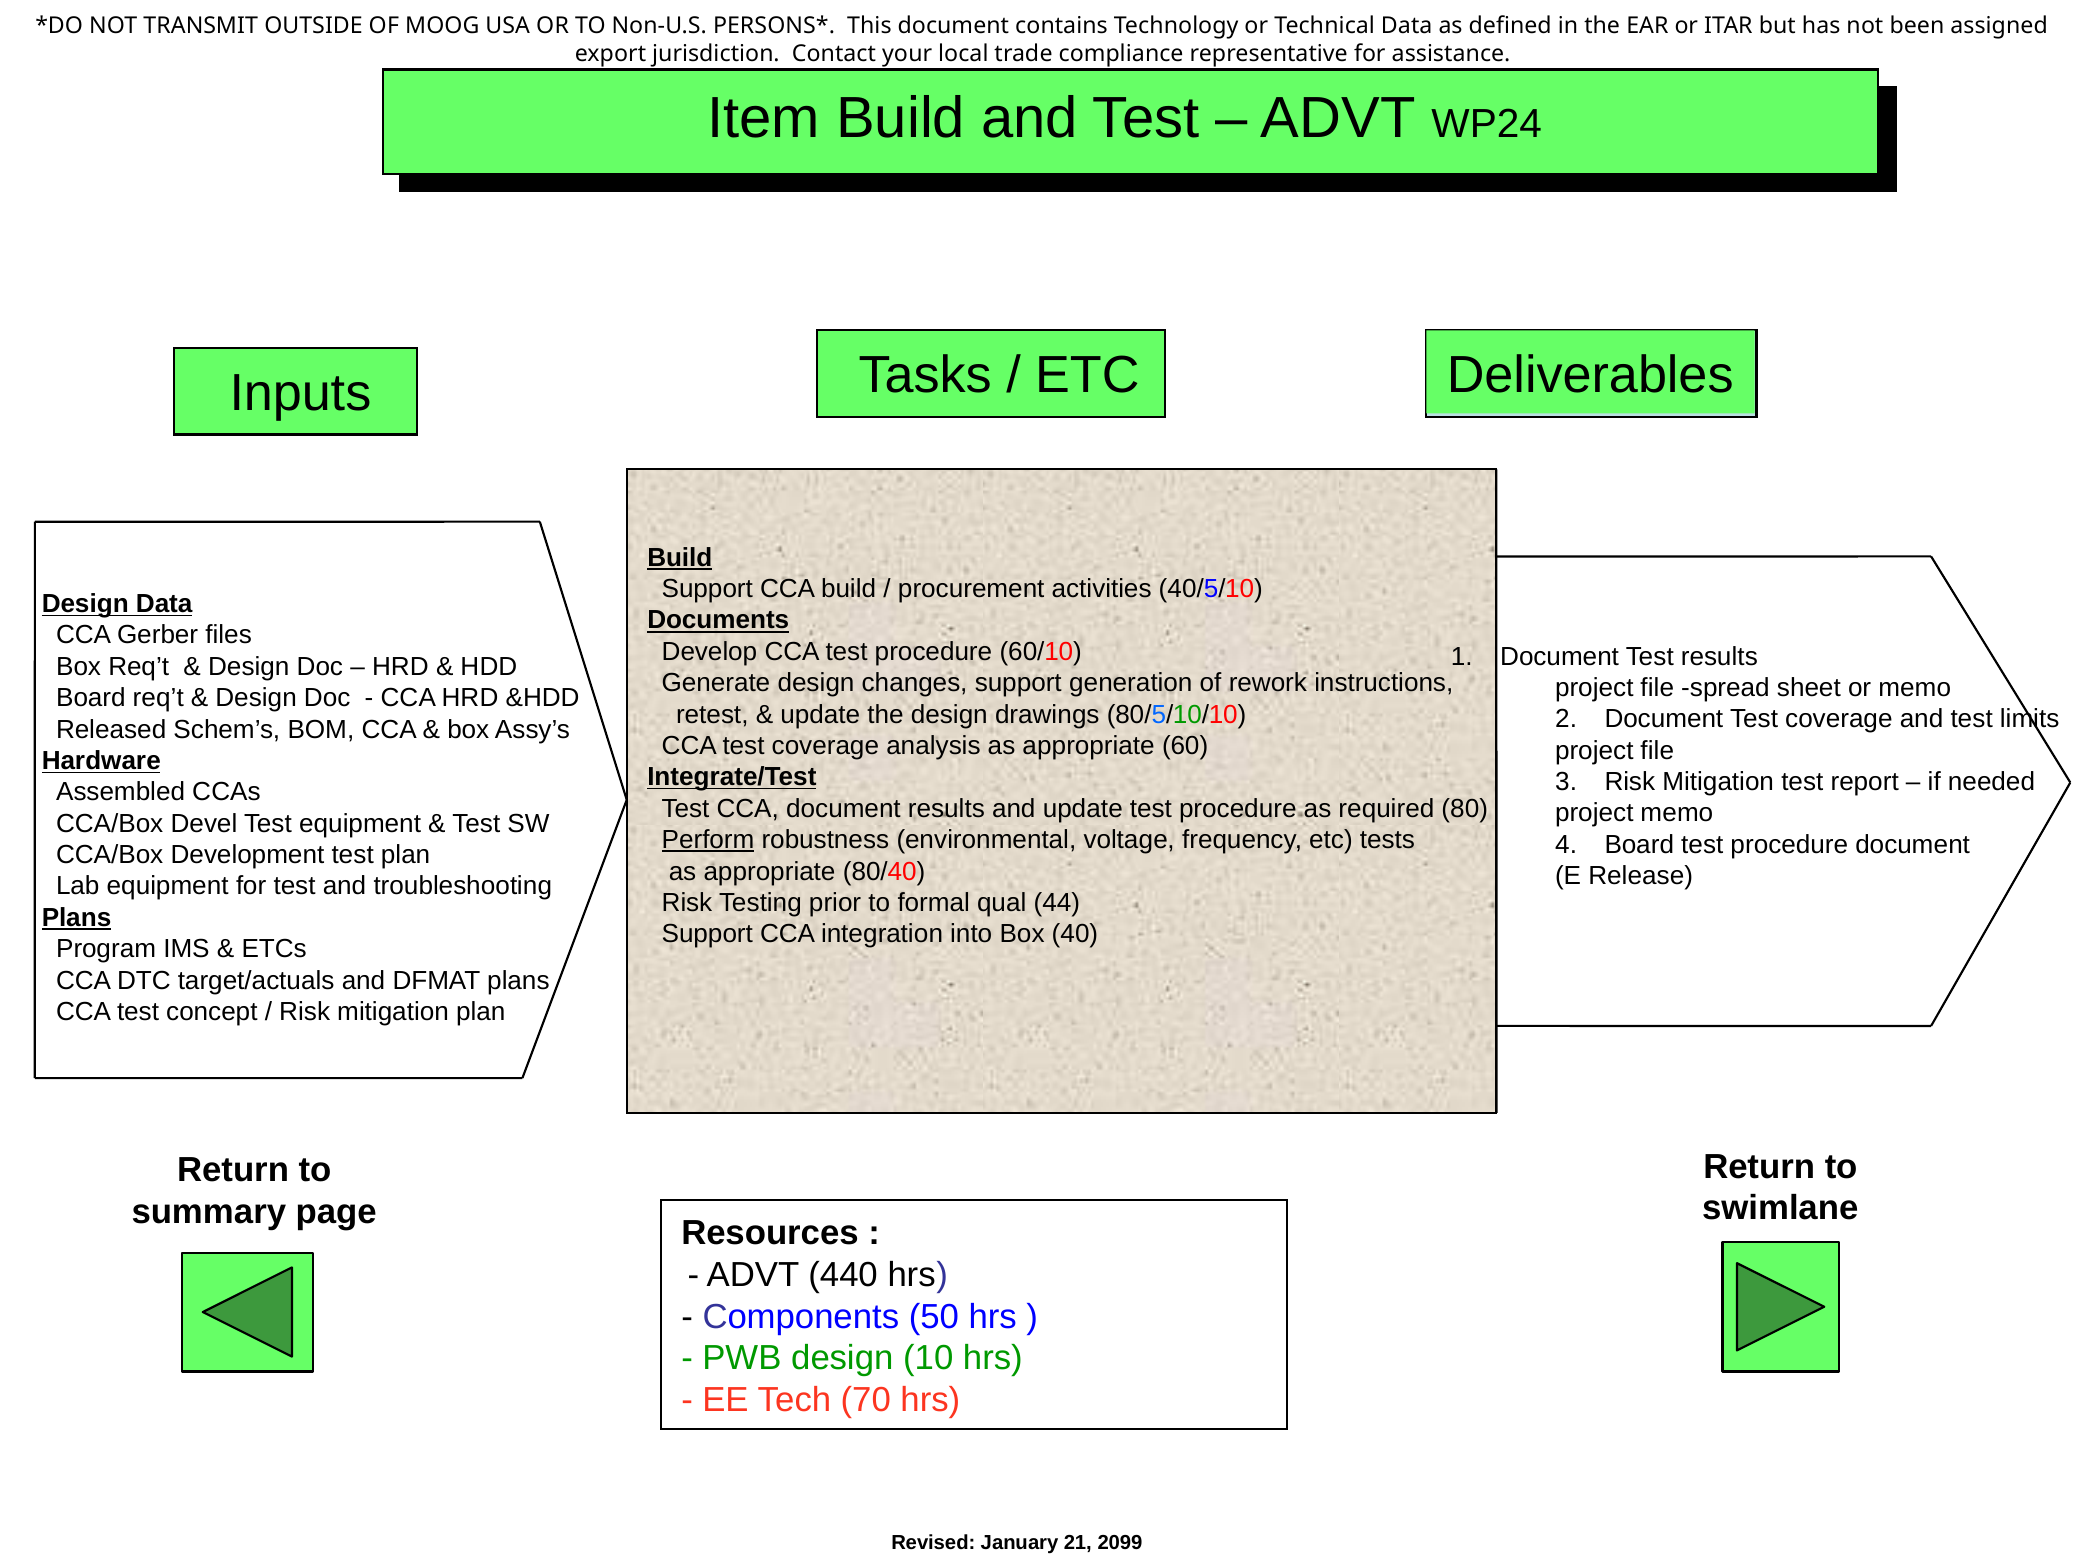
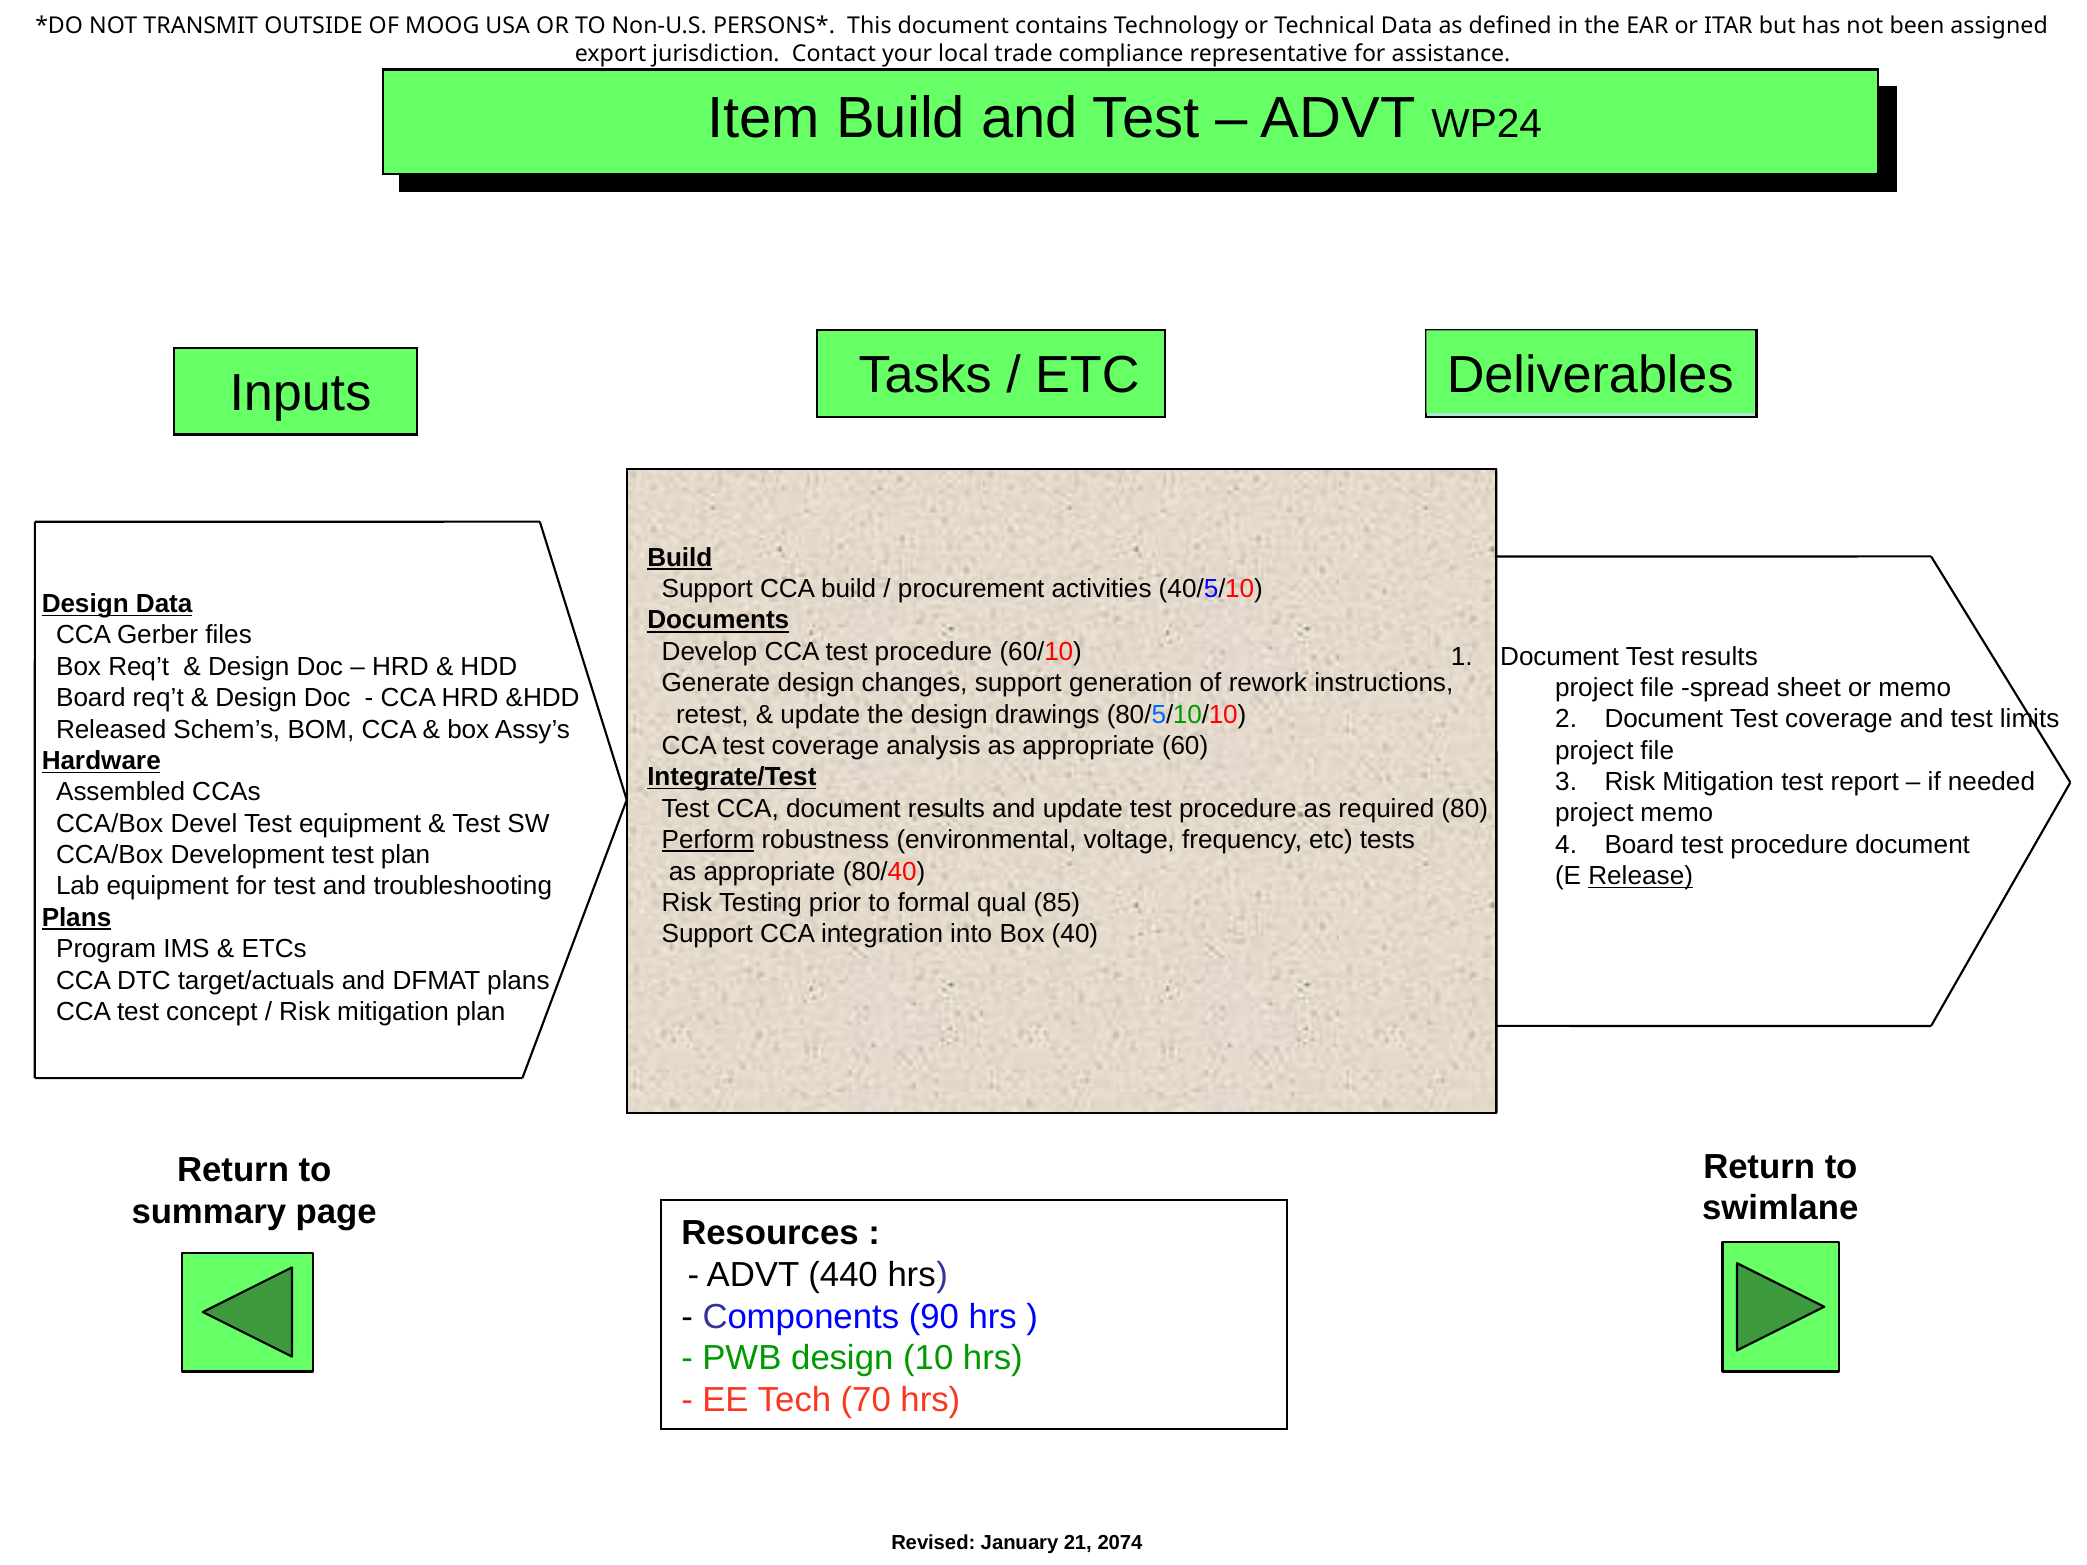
Release underline: none -> present (1641, 876)
44: 44 -> 85 (1057, 903)
50: 50 -> 90 (934, 1317)
2099: 2099 -> 2074 (1120, 1543)
